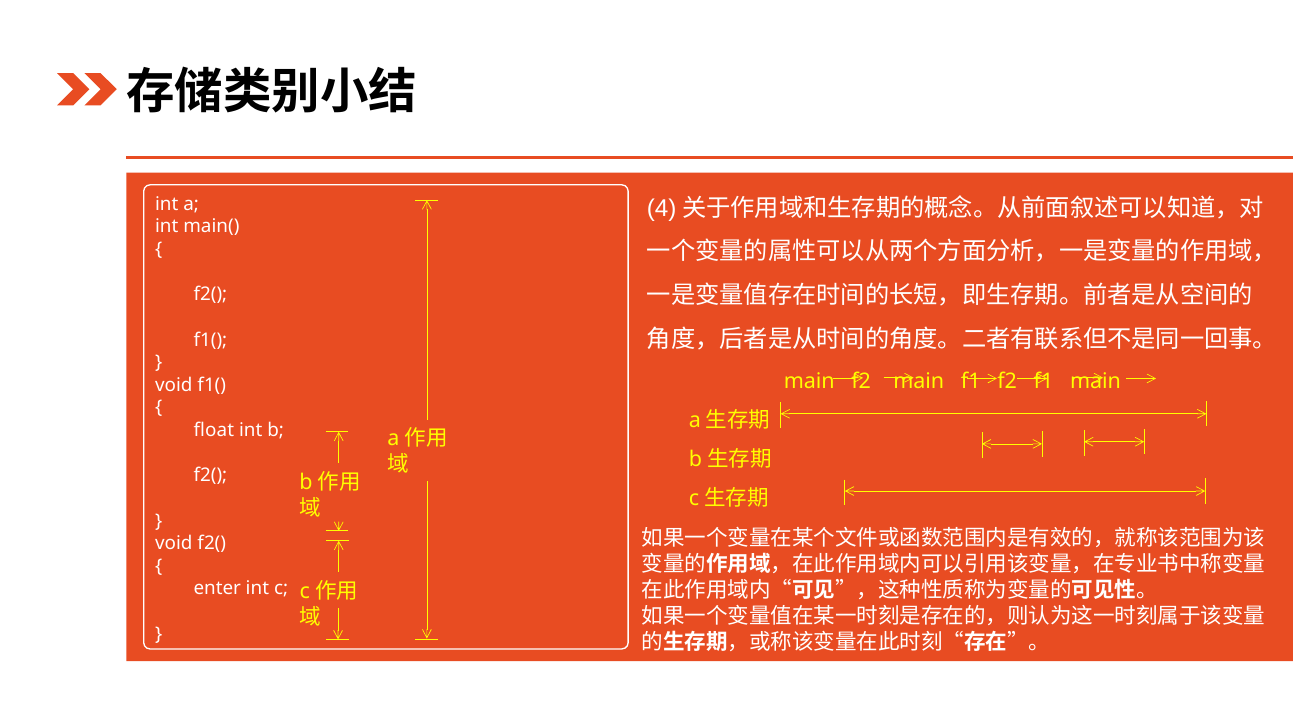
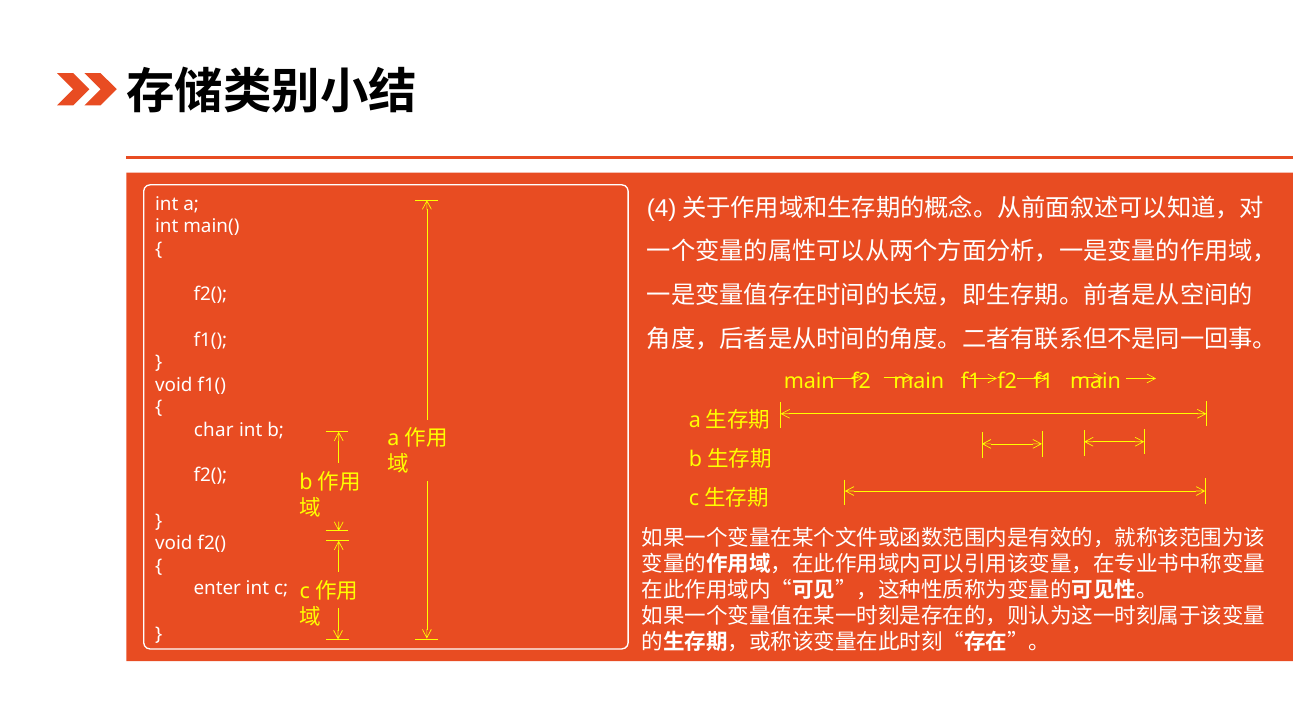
float: float -> char (214, 431)
